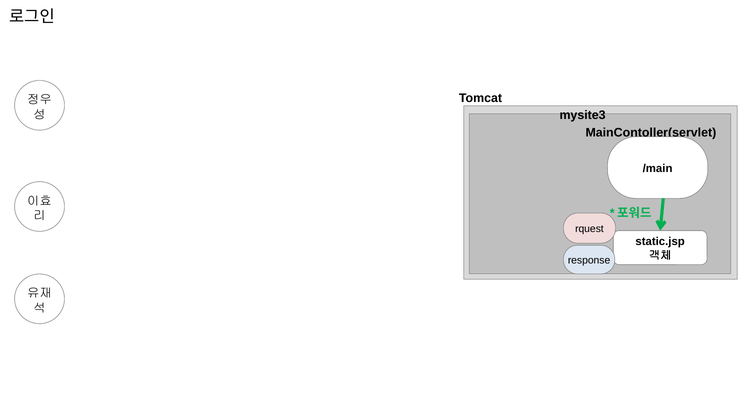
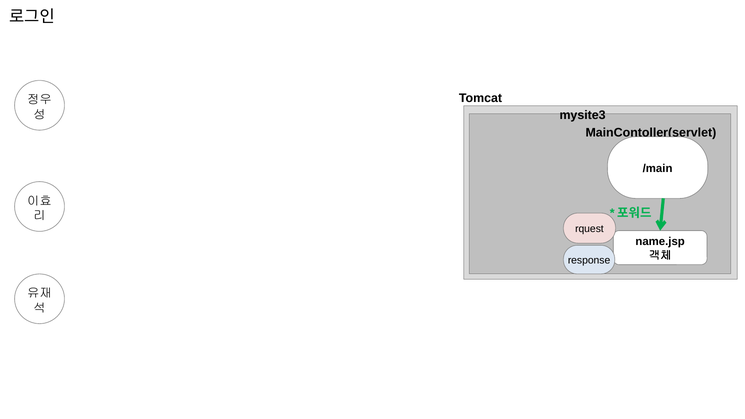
static.jsp: static.jsp -> name.jsp (660, 242)
